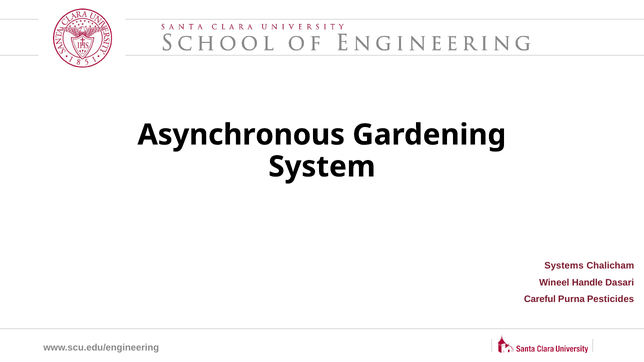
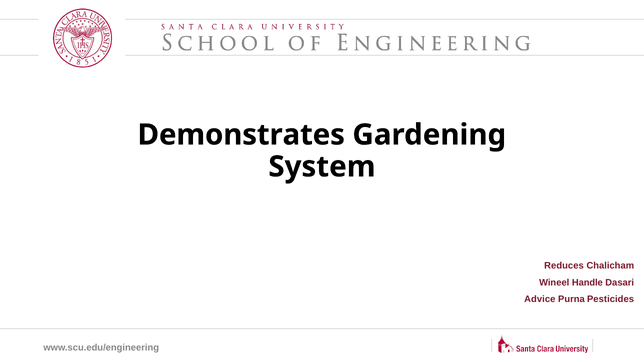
Asynchronous: Asynchronous -> Demonstrates (241, 135)
Systems: Systems -> Reduces (564, 266)
Careful: Careful -> Advice (540, 299)
